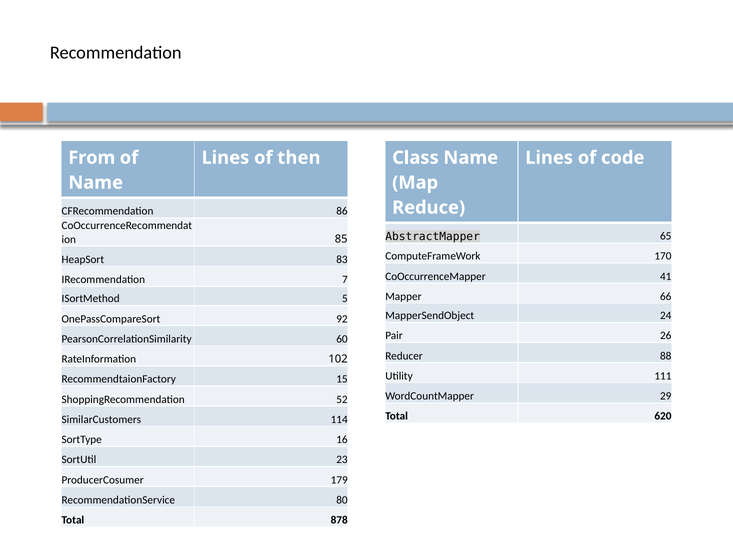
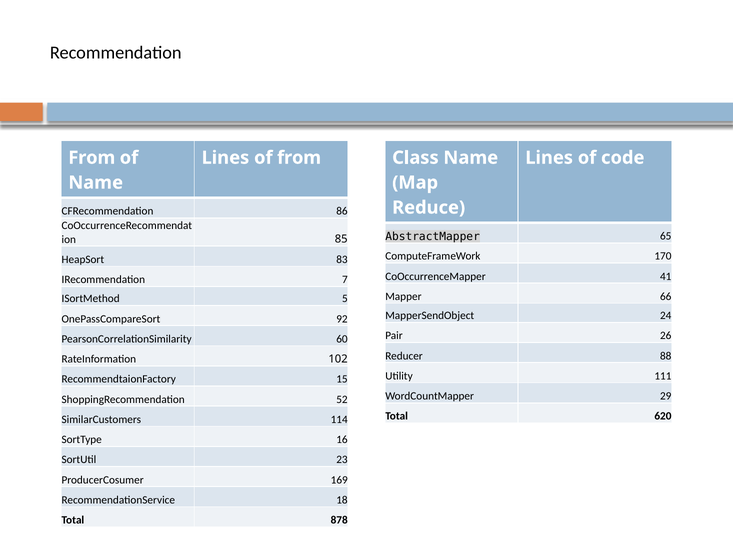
of then: then -> from (299, 158)
179: 179 -> 169 (339, 480)
80: 80 -> 18 (342, 500)
